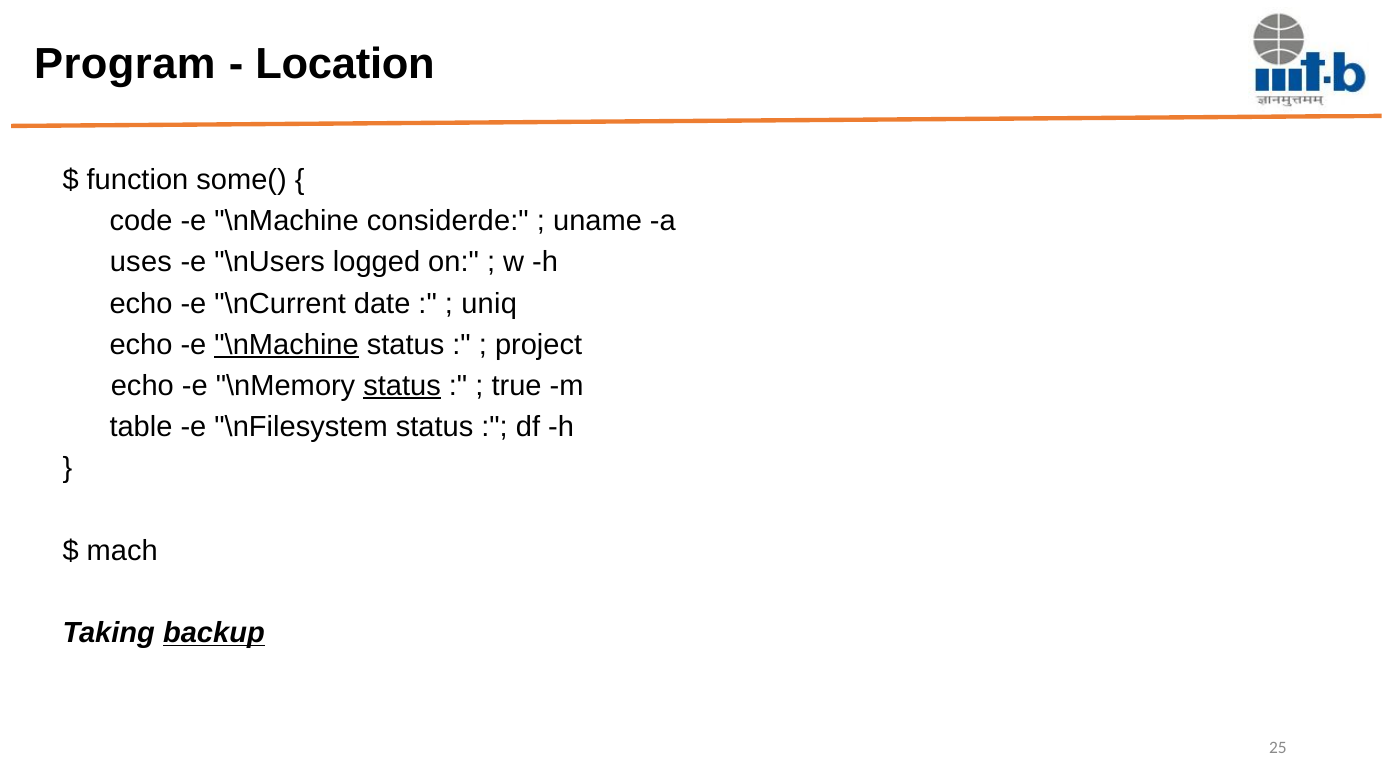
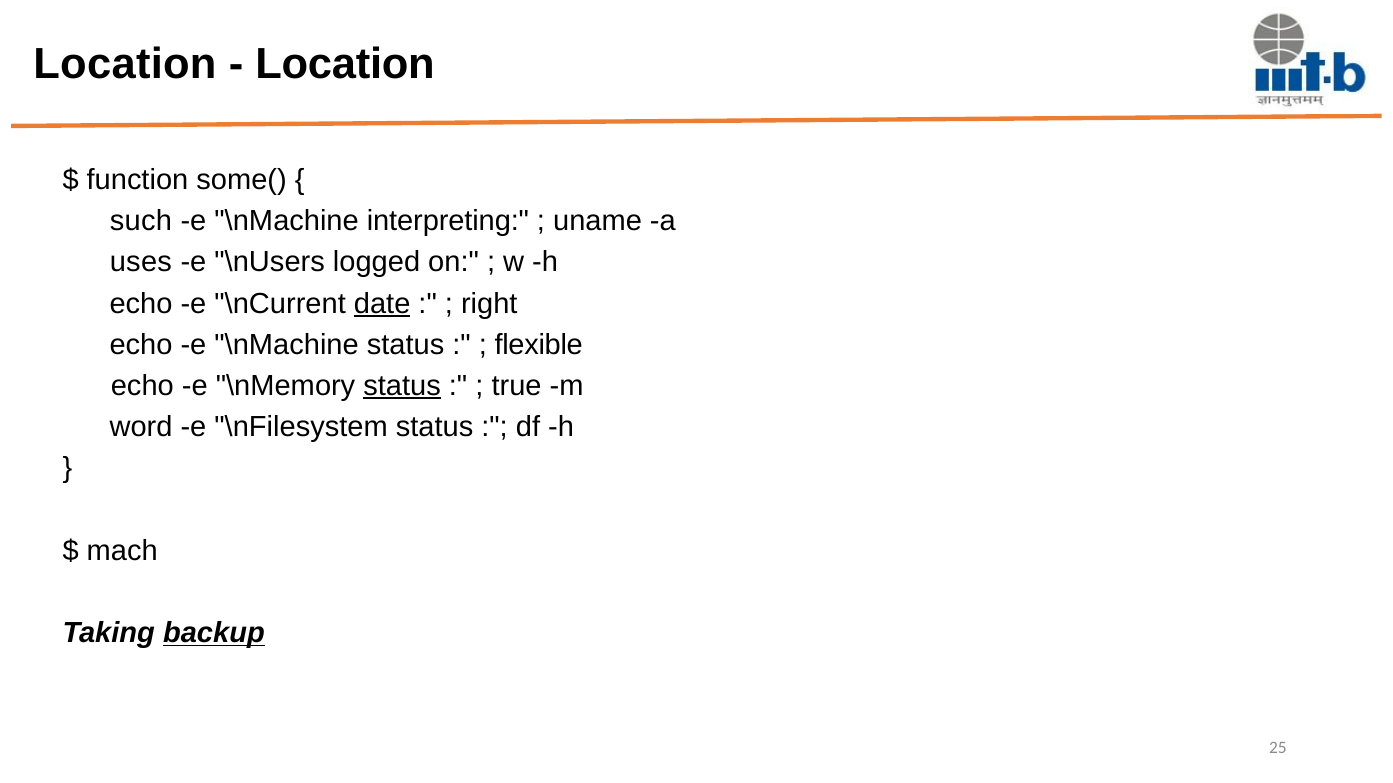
Program: Program -> Location (125, 64)
code: code -> such (141, 221)
considerde: considerde -> interpreting (448, 221)
date underline: none -> present (382, 304)
uniq: uniq -> right (489, 304)
\nMachine underline: present -> none (287, 345)
project: project -> flexible (539, 345)
table: table -> word (141, 427)
